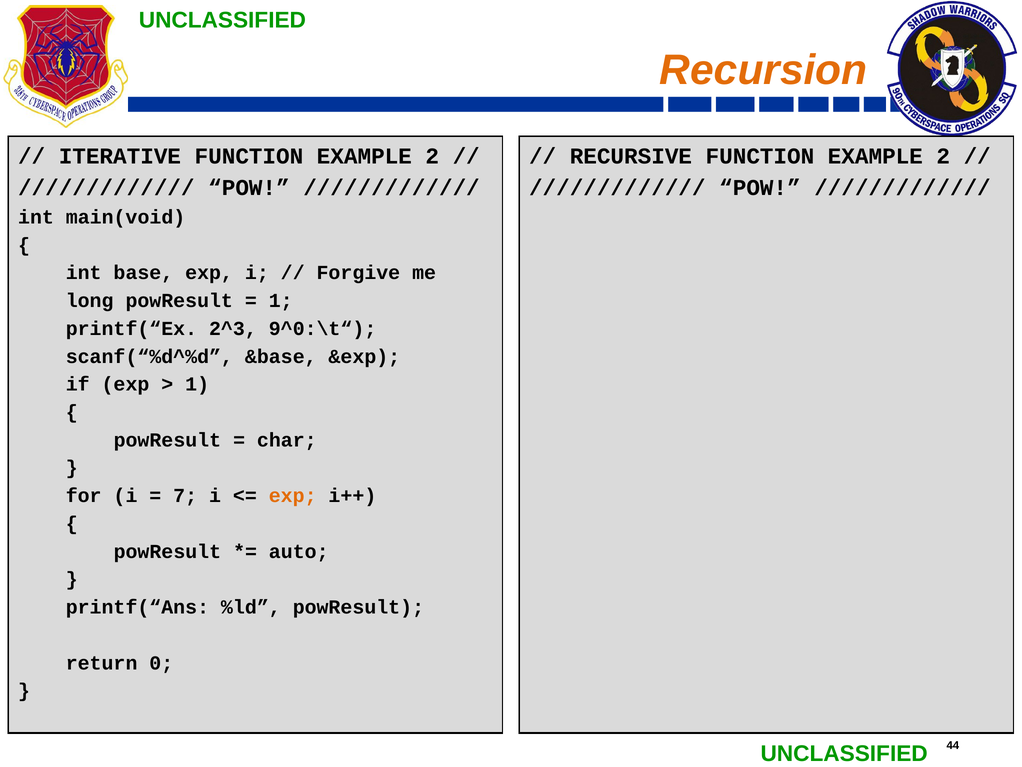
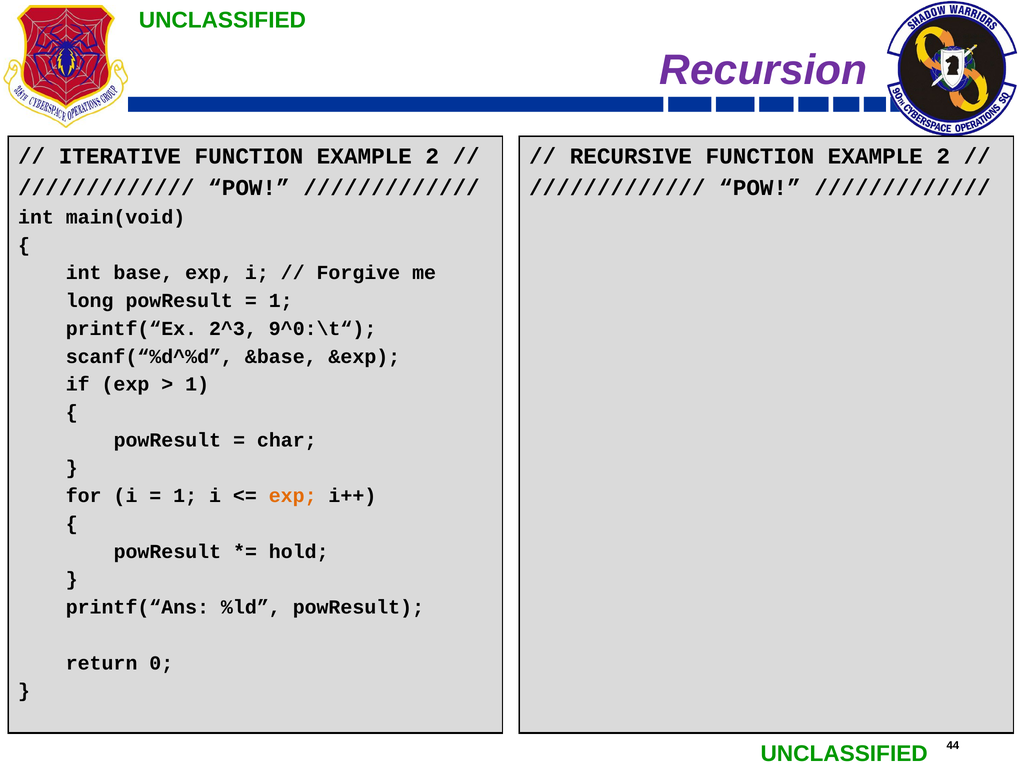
Recursion colour: orange -> purple (763, 70)
7: 7 -> 1 (185, 495)
auto: auto -> hold (299, 551)
